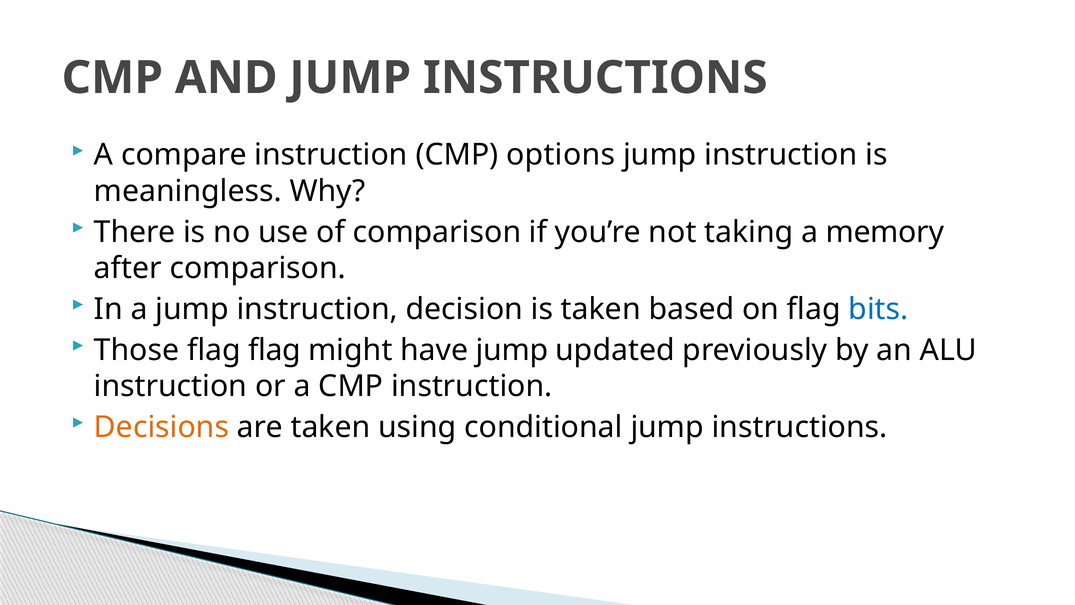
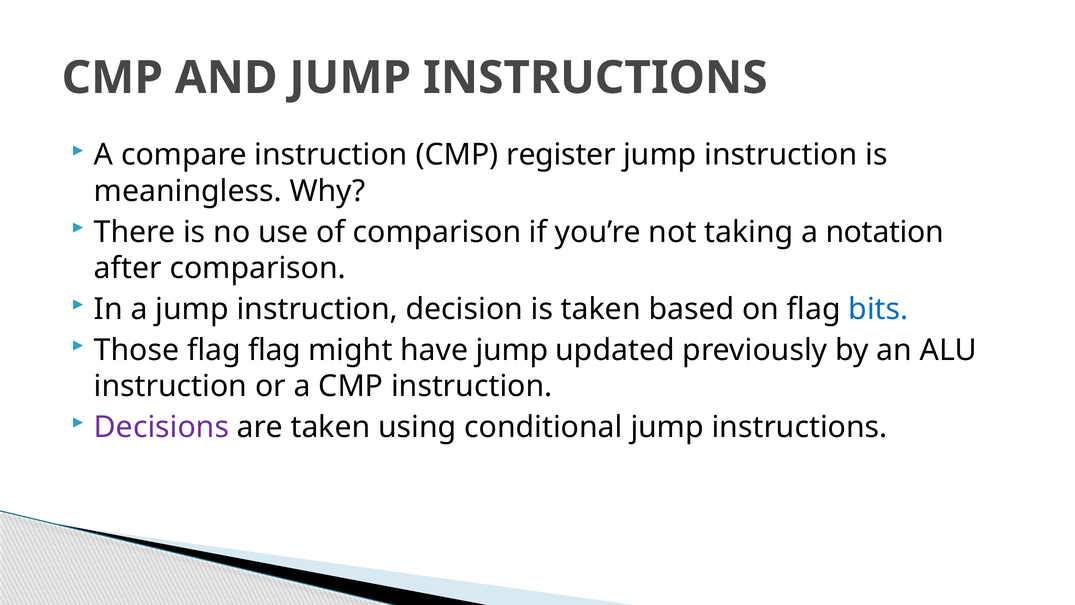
options: options -> register (561, 155)
memory: memory -> notation (885, 232)
Decisions colour: orange -> purple (162, 427)
